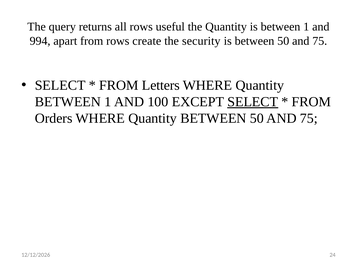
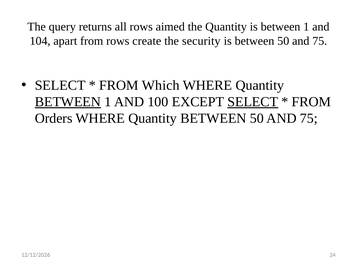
useful: useful -> aimed (170, 27)
994: 994 -> 104 (40, 41)
Letters: Letters -> Which (161, 85)
BETWEEN underline: none -> present (68, 102)
